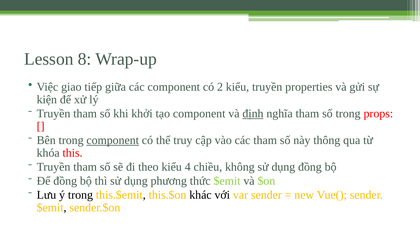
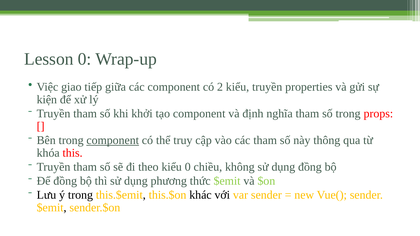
Lesson 8: 8 -> 0 (85, 59)
định underline: present -> none (253, 114)
kiểu 4: 4 -> 0 (188, 167)
